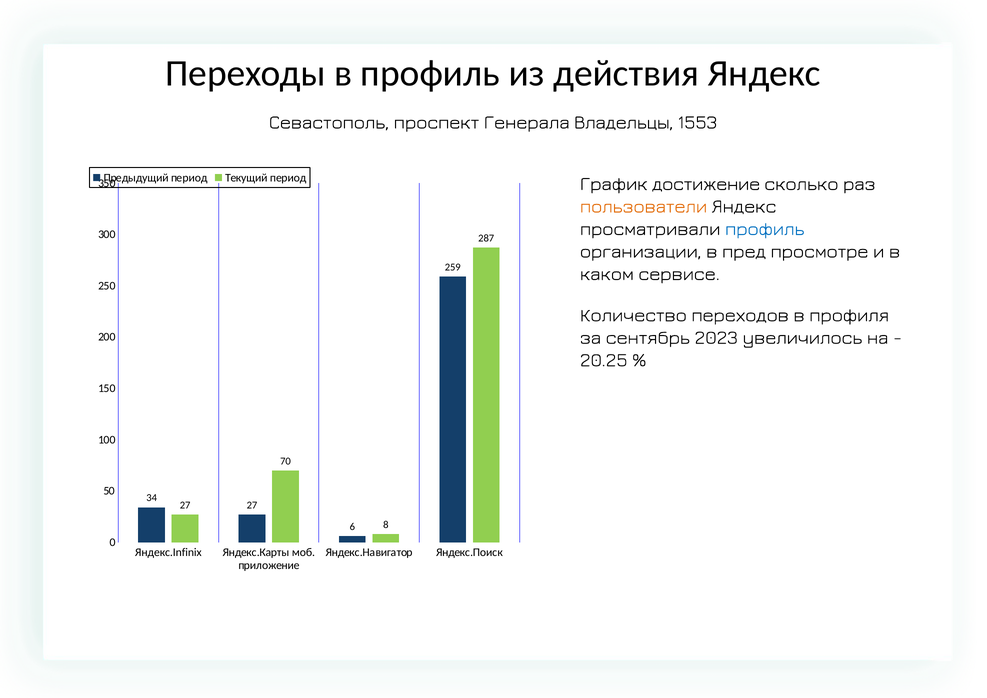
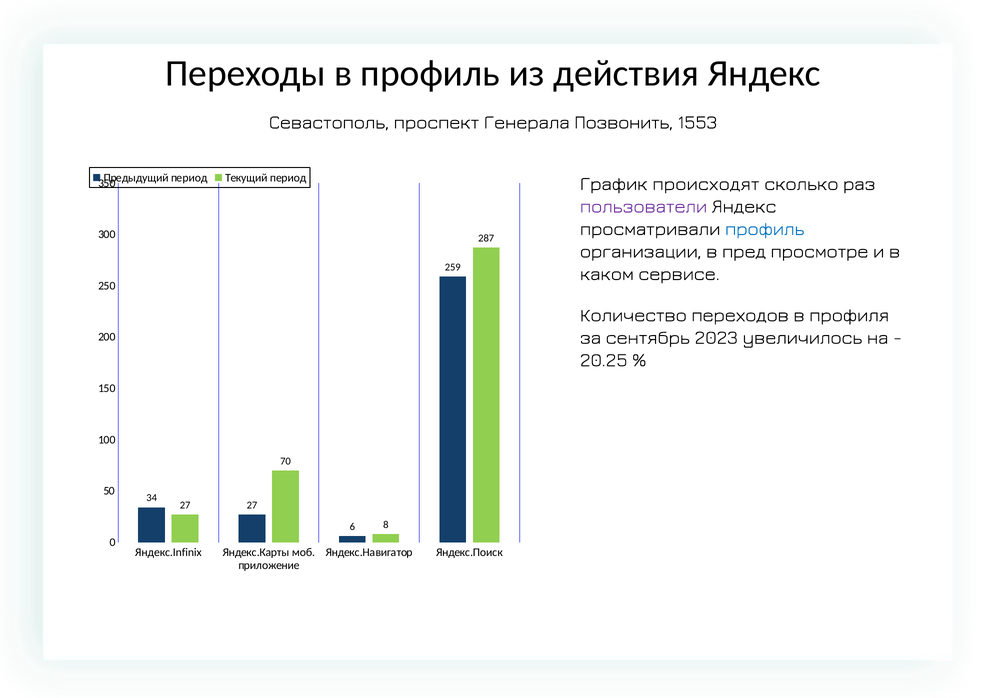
Владельцы: Владельцы -> Позвонить (624, 122)
достижение: достижение -> происходят (706, 184)
пользователи colour: orange -> purple (644, 206)
